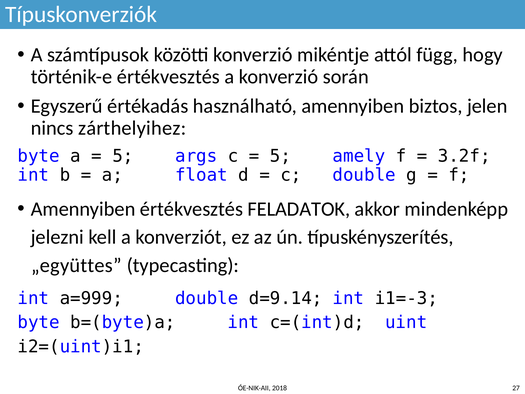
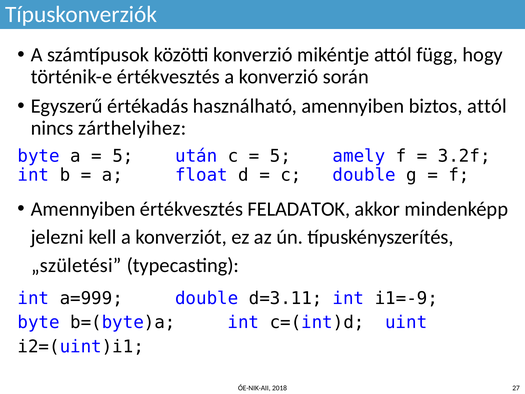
biztos jelen: jelen -> attól (487, 106)
args: args -> után (196, 156)
„együttes: „együttes -> „születési (76, 265)
d=9.14: d=9.14 -> d=3.11 (286, 298)
i1=-3: i1=-3 -> i1=-9 (406, 298)
